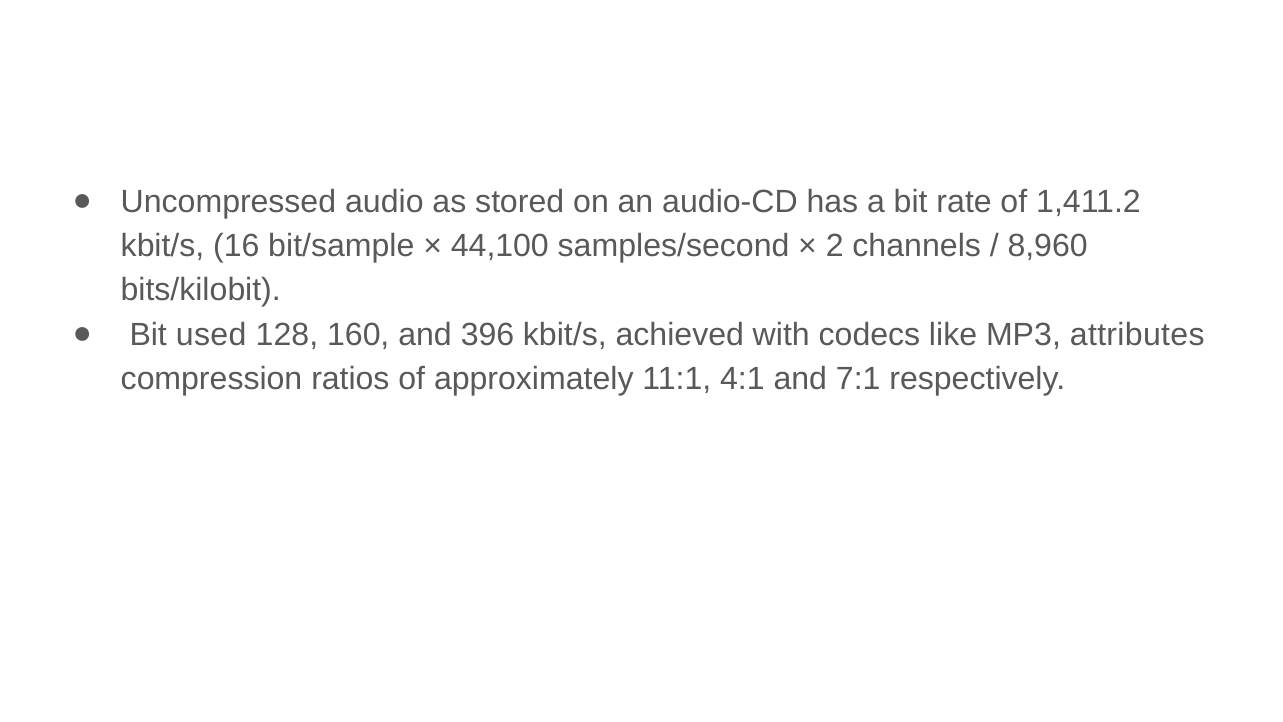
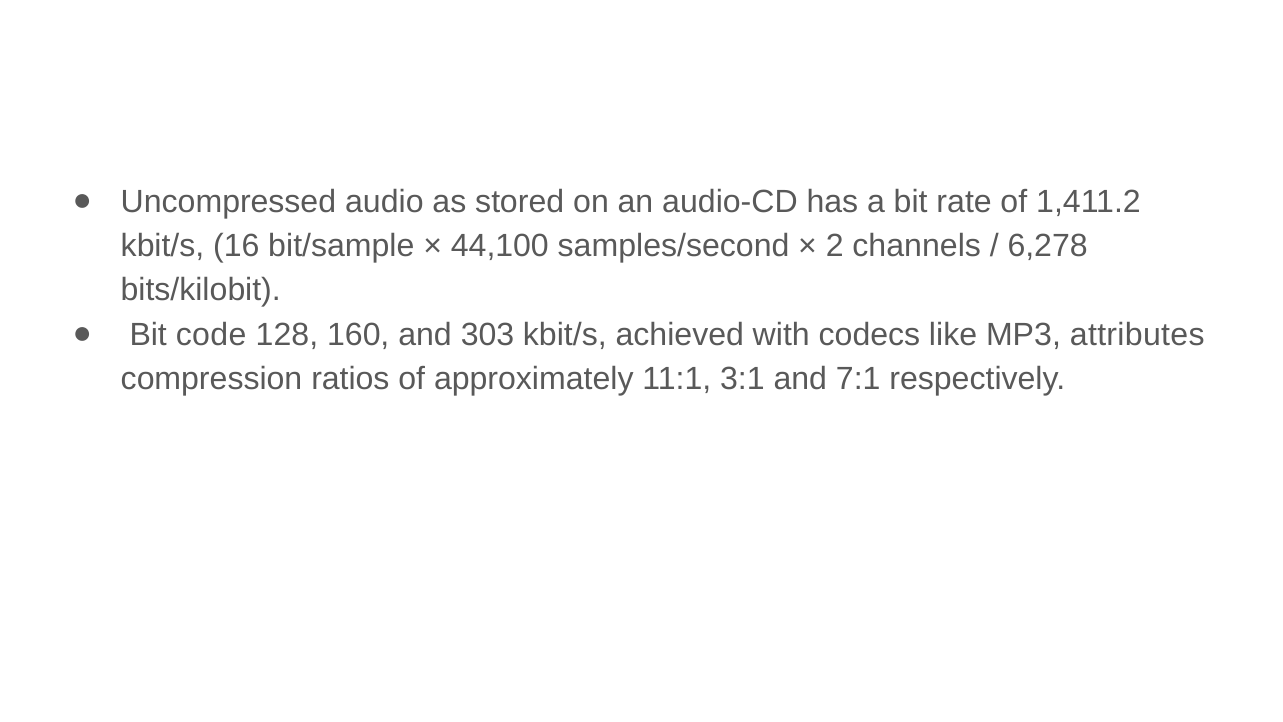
8,960: 8,960 -> 6,278 (1048, 246)
used: used -> code (211, 335)
396: 396 -> 303 (487, 335)
4:1: 4:1 -> 3:1 (742, 379)
